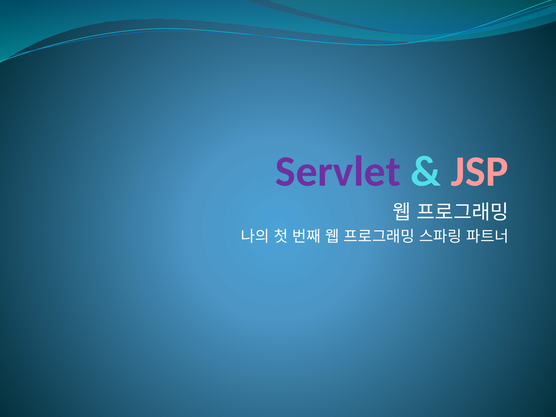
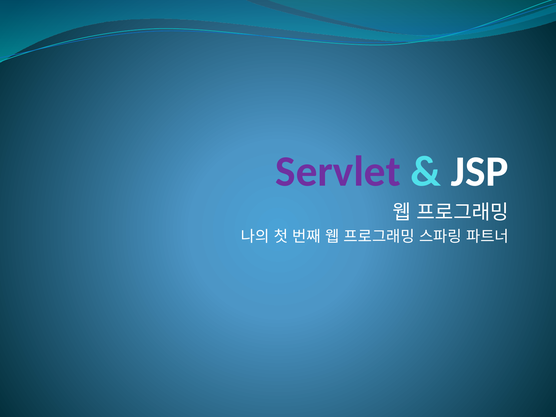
JSP colour: pink -> white (480, 172)
